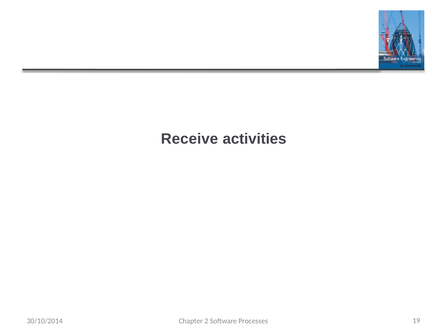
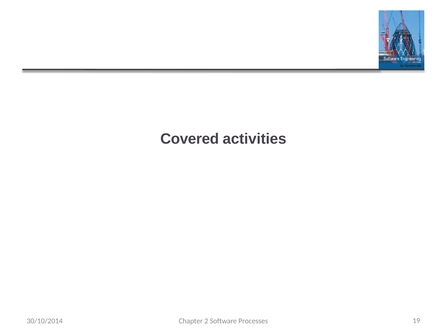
Receive: Receive -> Covered (190, 139)
